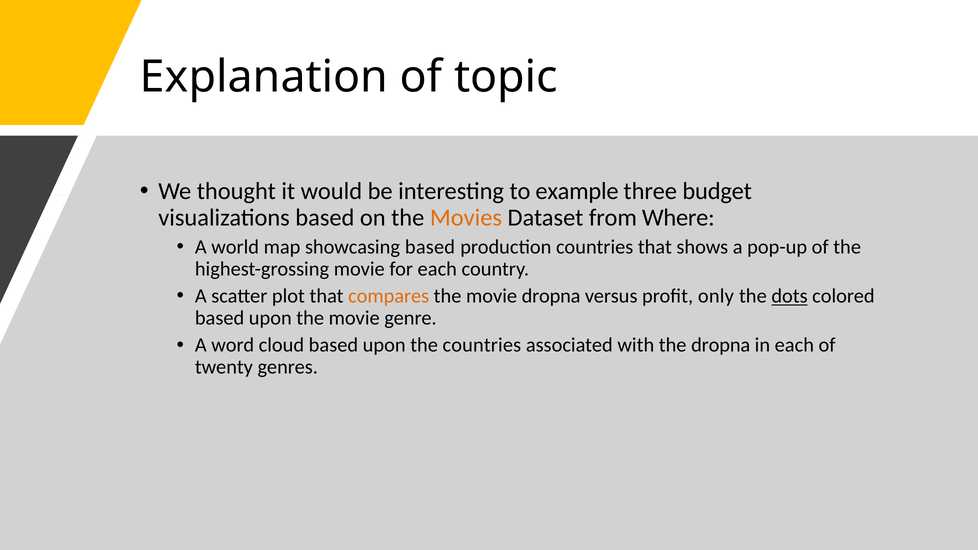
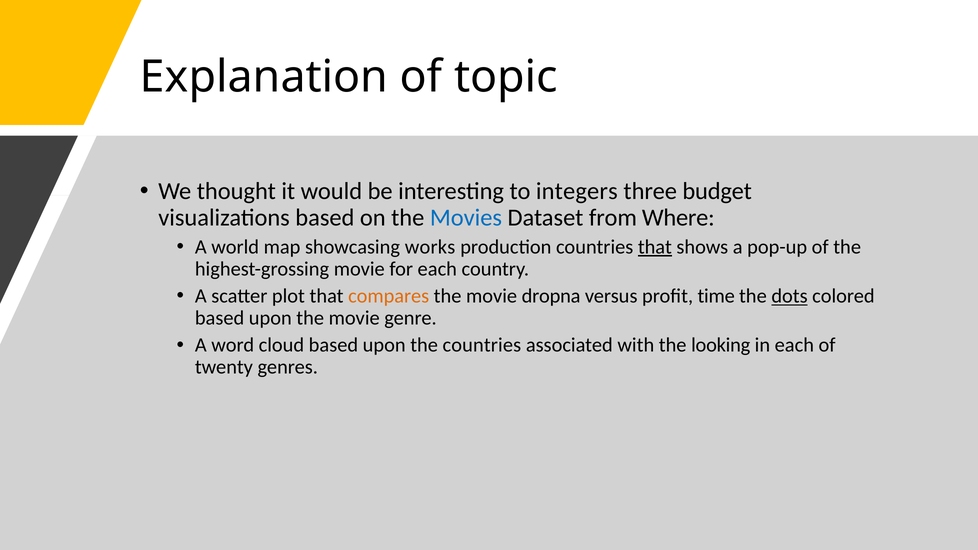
example: example -> integers (577, 191)
Movies colour: orange -> blue (466, 218)
showcasing based: based -> works (430, 247)
that underline: none -> present (655, 247)
only: only -> time (716, 296)
the dropna: dropna -> looking (721, 345)
